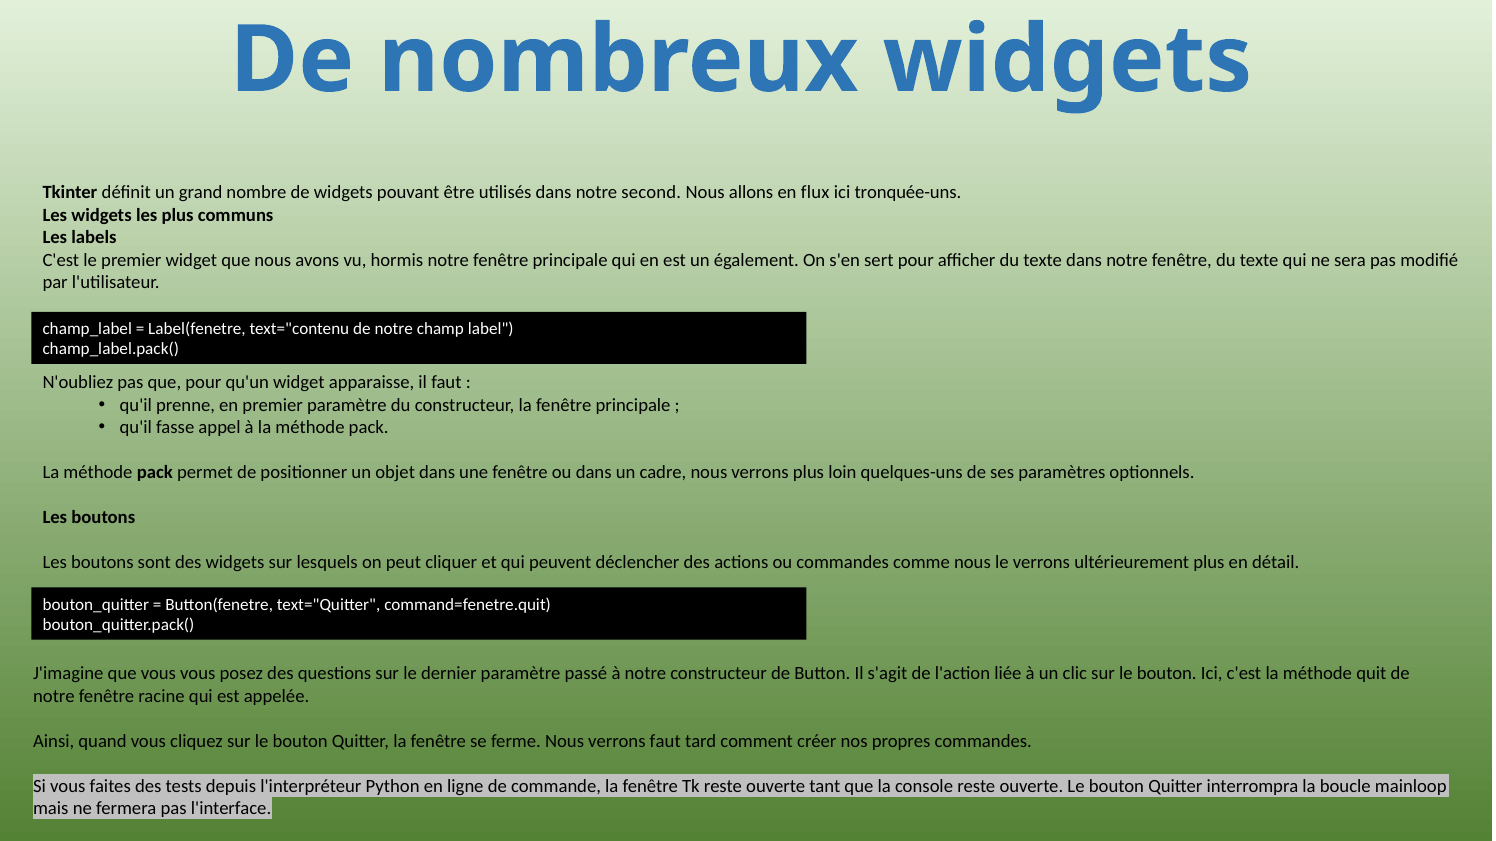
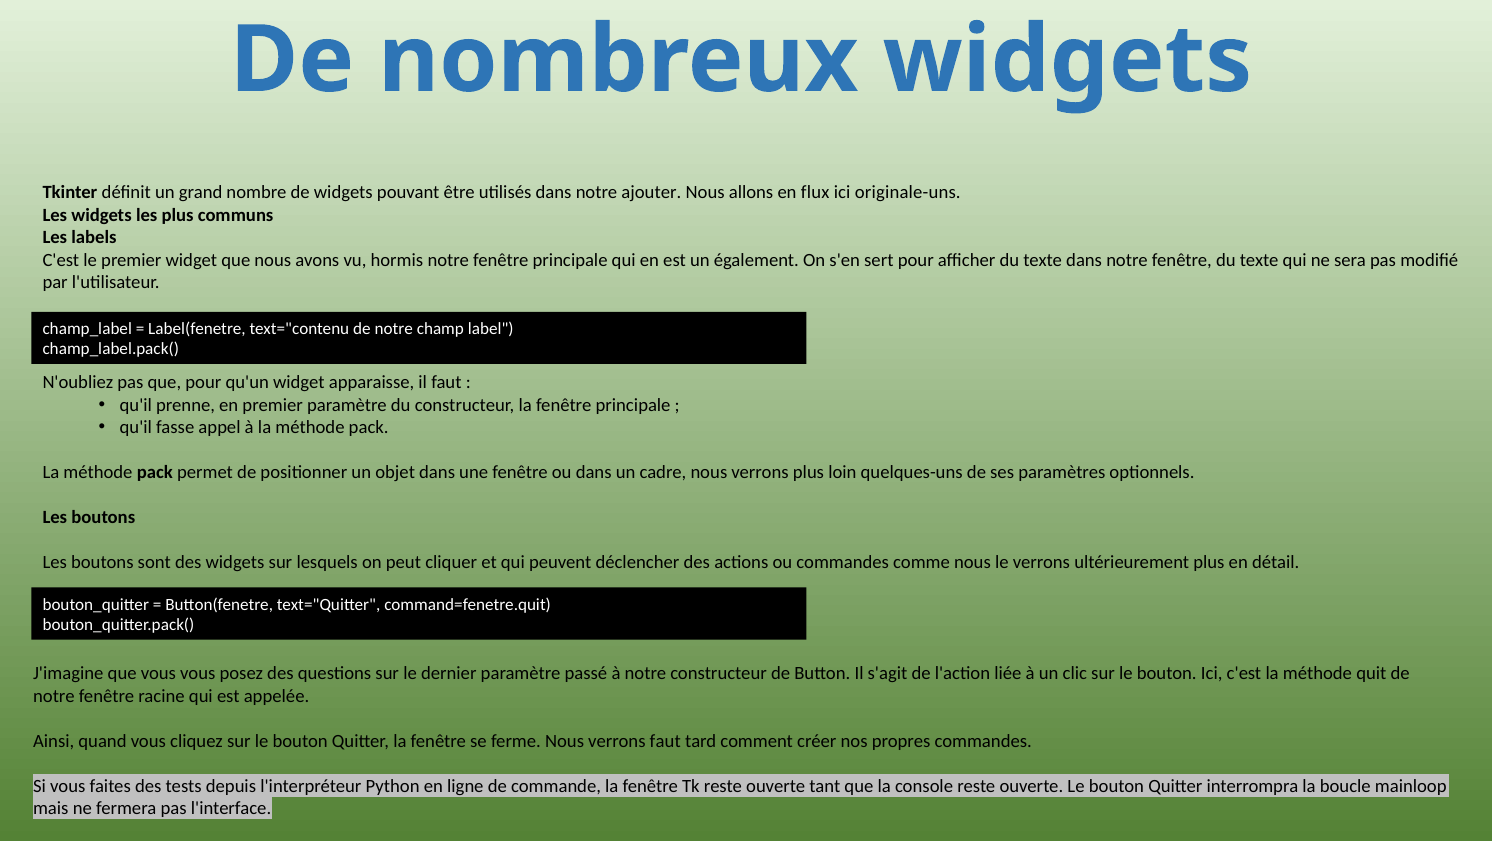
second: second -> ajouter (651, 193)
tronquée-uns: tronquée-uns -> originale-uns (908, 193)
